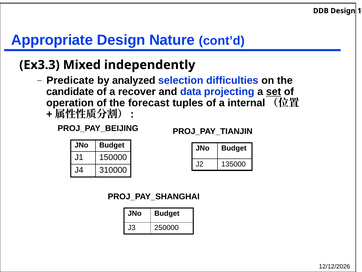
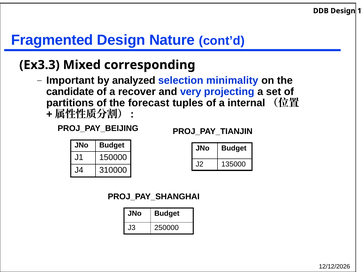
Appropriate: Appropriate -> Fragmented (52, 40)
independently: independently -> corresponding (150, 65)
Predicate: Predicate -> Important (70, 80)
difficulties: difficulties -> minimality (232, 80)
data: data -> very (191, 92)
set underline: present -> none (274, 92)
operation: operation -> partitions (70, 103)
